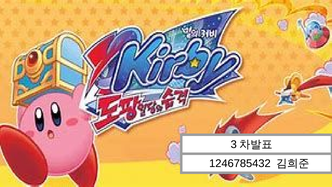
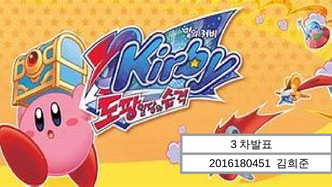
1246785432: 1246785432 -> 2016180451 (240, 163)
